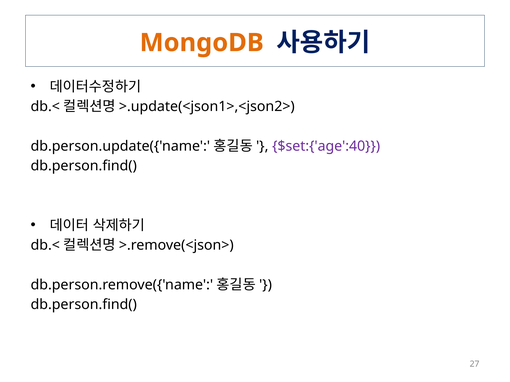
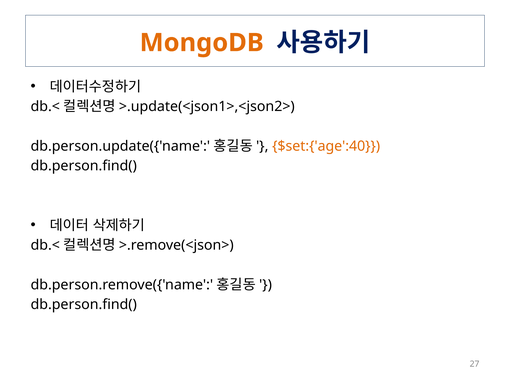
$set:{'age':40 colour: purple -> orange (326, 146)
